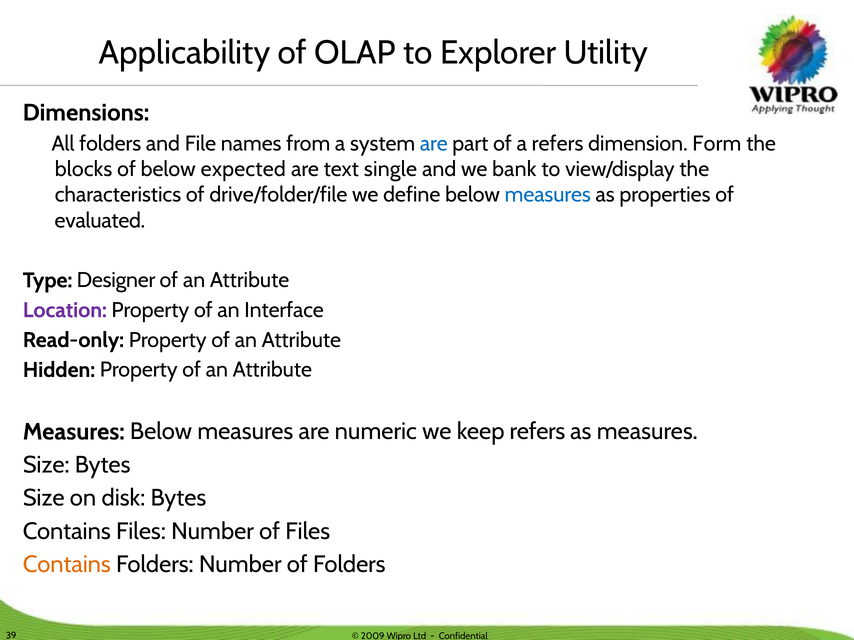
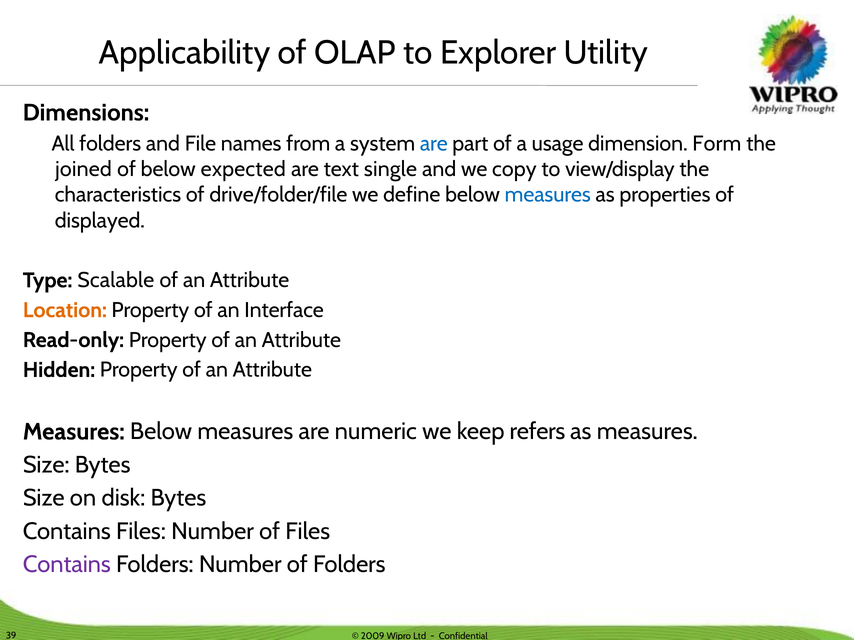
a refers: refers -> usage (558, 144)
blocks: blocks -> joined (84, 169)
bank: bank -> copy (514, 169)
evaluated: evaluated -> displayed (100, 221)
Designer: Designer -> Scalable (116, 280)
Location colour: purple -> orange (65, 310)
Contains colour: orange -> purple (67, 565)
